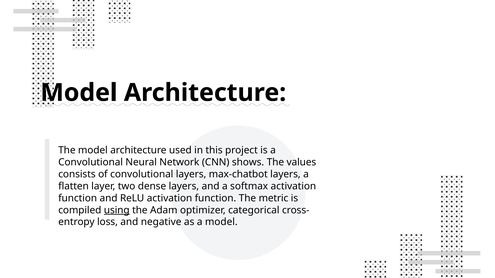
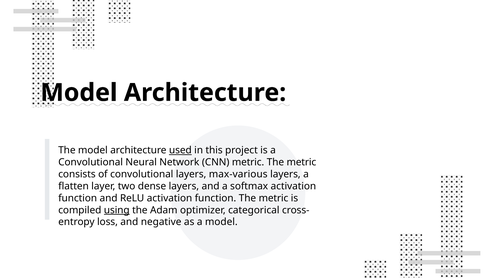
used underline: none -> present (180, 151)
CNN shows: shows -> metric (248, 163)
values: values -> metric (301, 163)
max-chatbot: max-chatbot -> max-various (238, 175)
